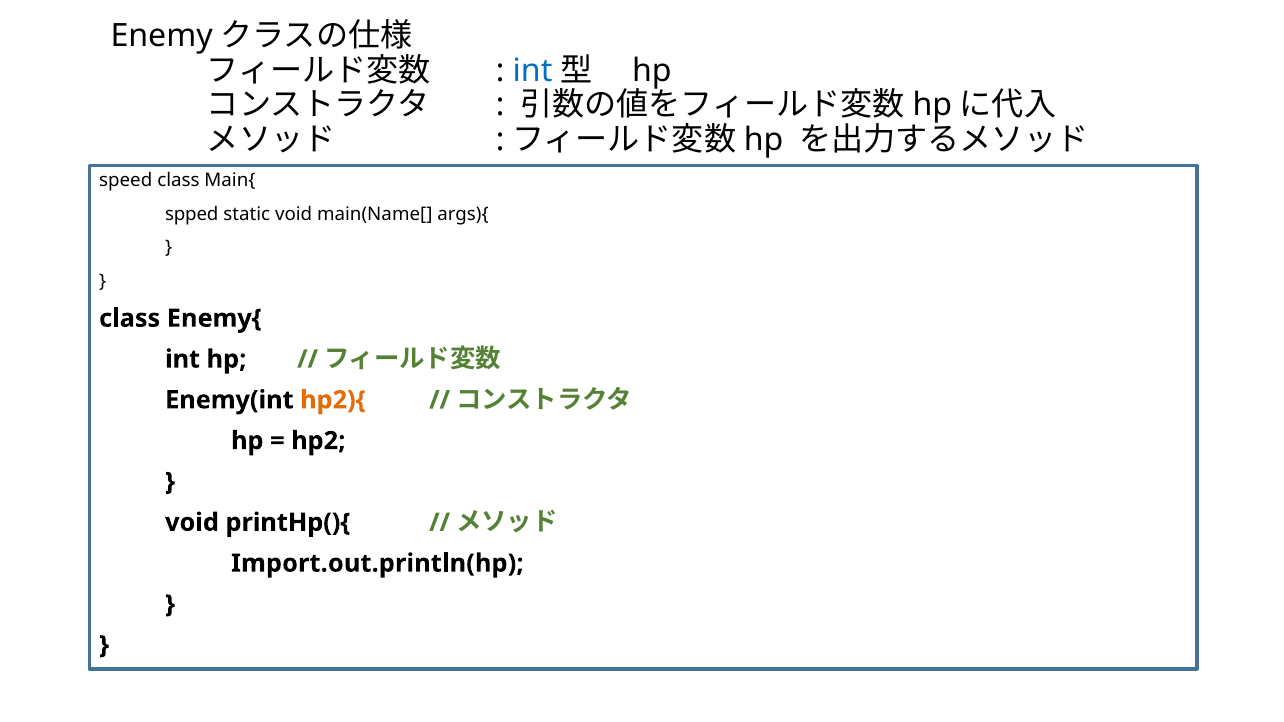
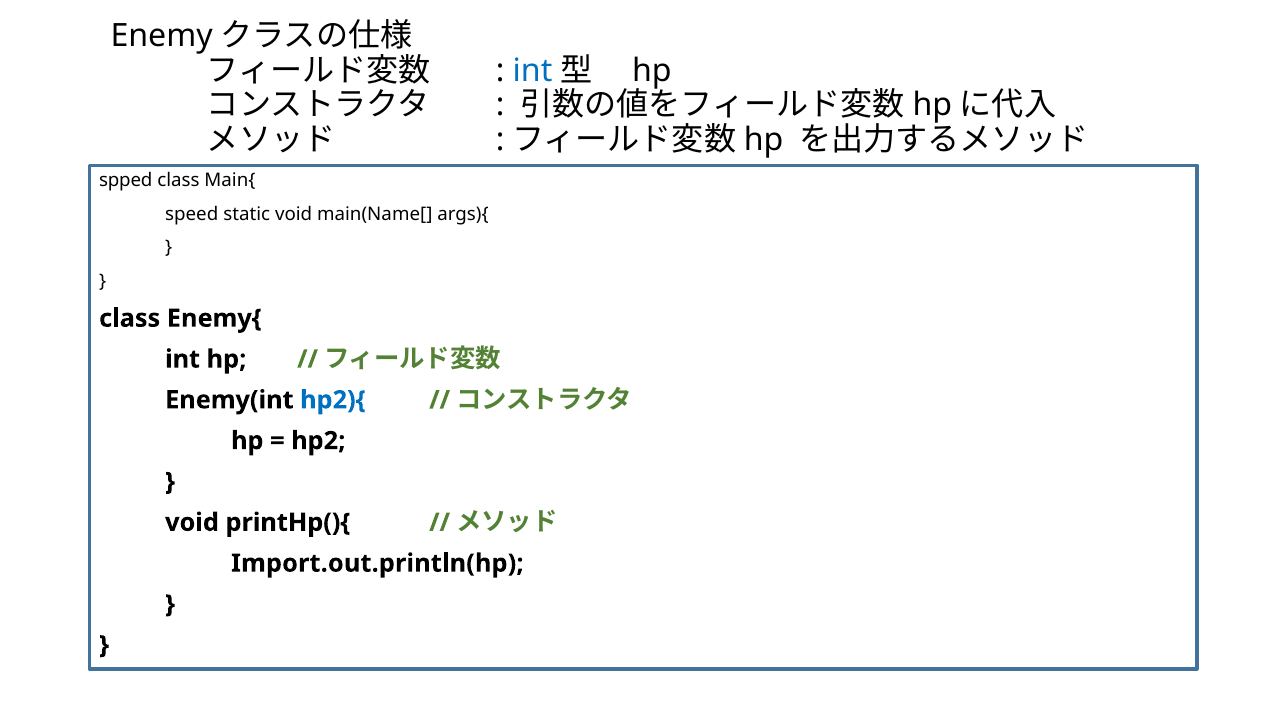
speed: speed -> spped (126, 180)
spped: spped -> speed (192, 214)
hp2){ colour: orange -> blue (333, 400)
